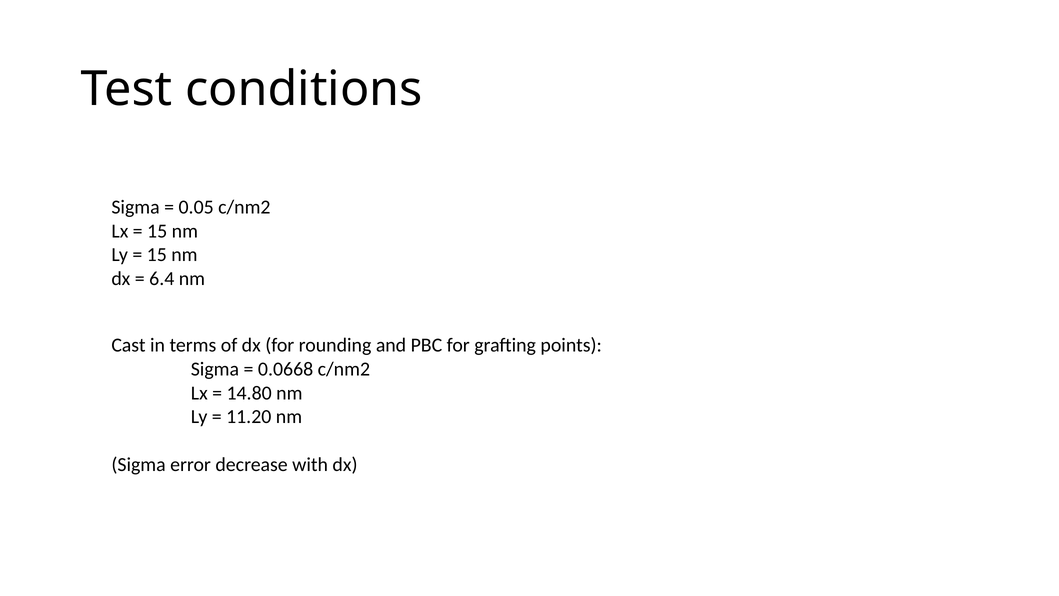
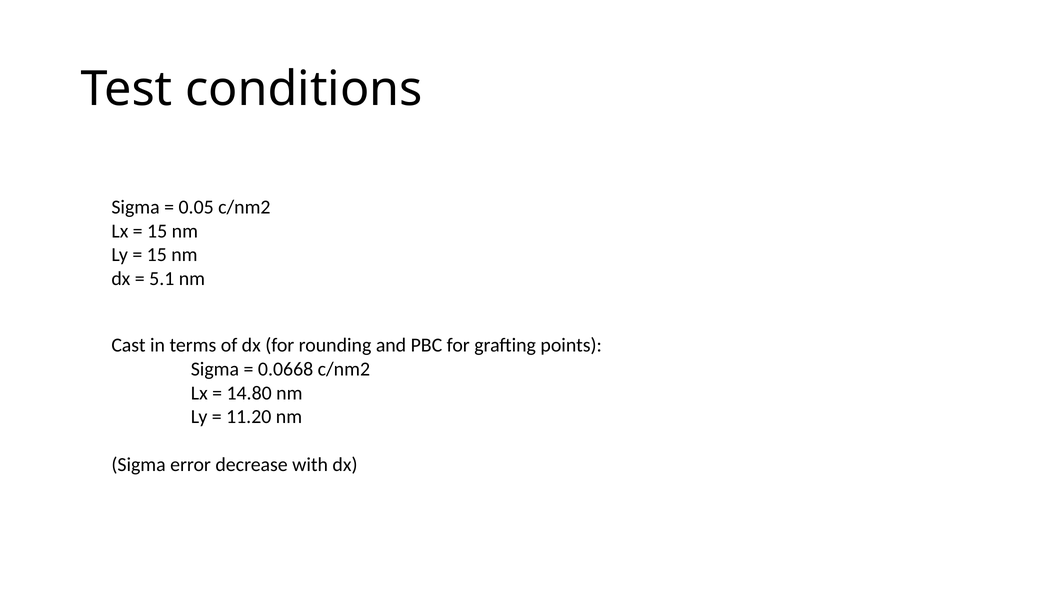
6.4: 6.4 -> 5.1 (162, 279)
